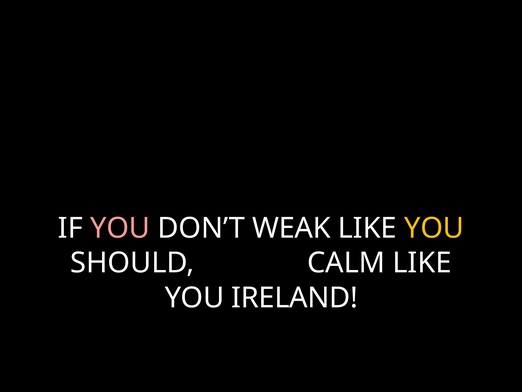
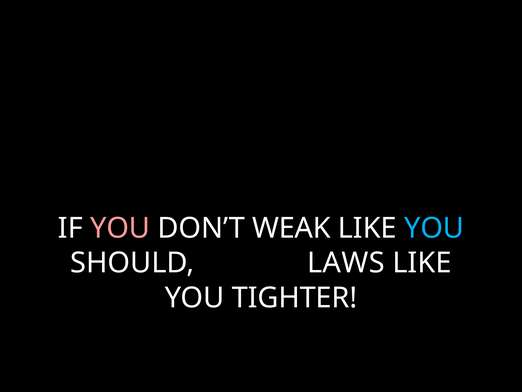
YOU colour: yellow -> light blue (434, 228)
CALM: CALM -> LAWS (346, 263)
IRELAND: IRELAND -> TIGHTER (295, 297)
